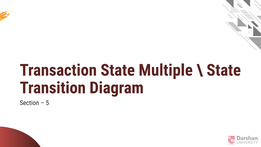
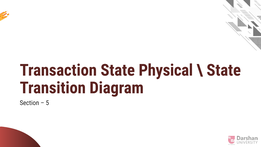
Multiple: Multiple -> Physical (166, 70)
